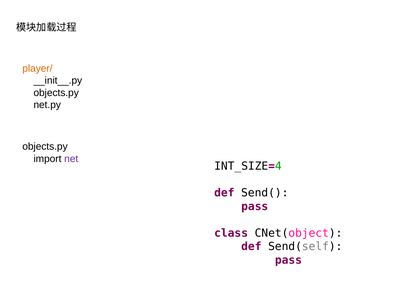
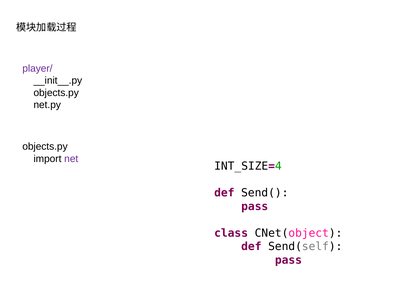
player/ colour: orange -> purple (37, 69)
